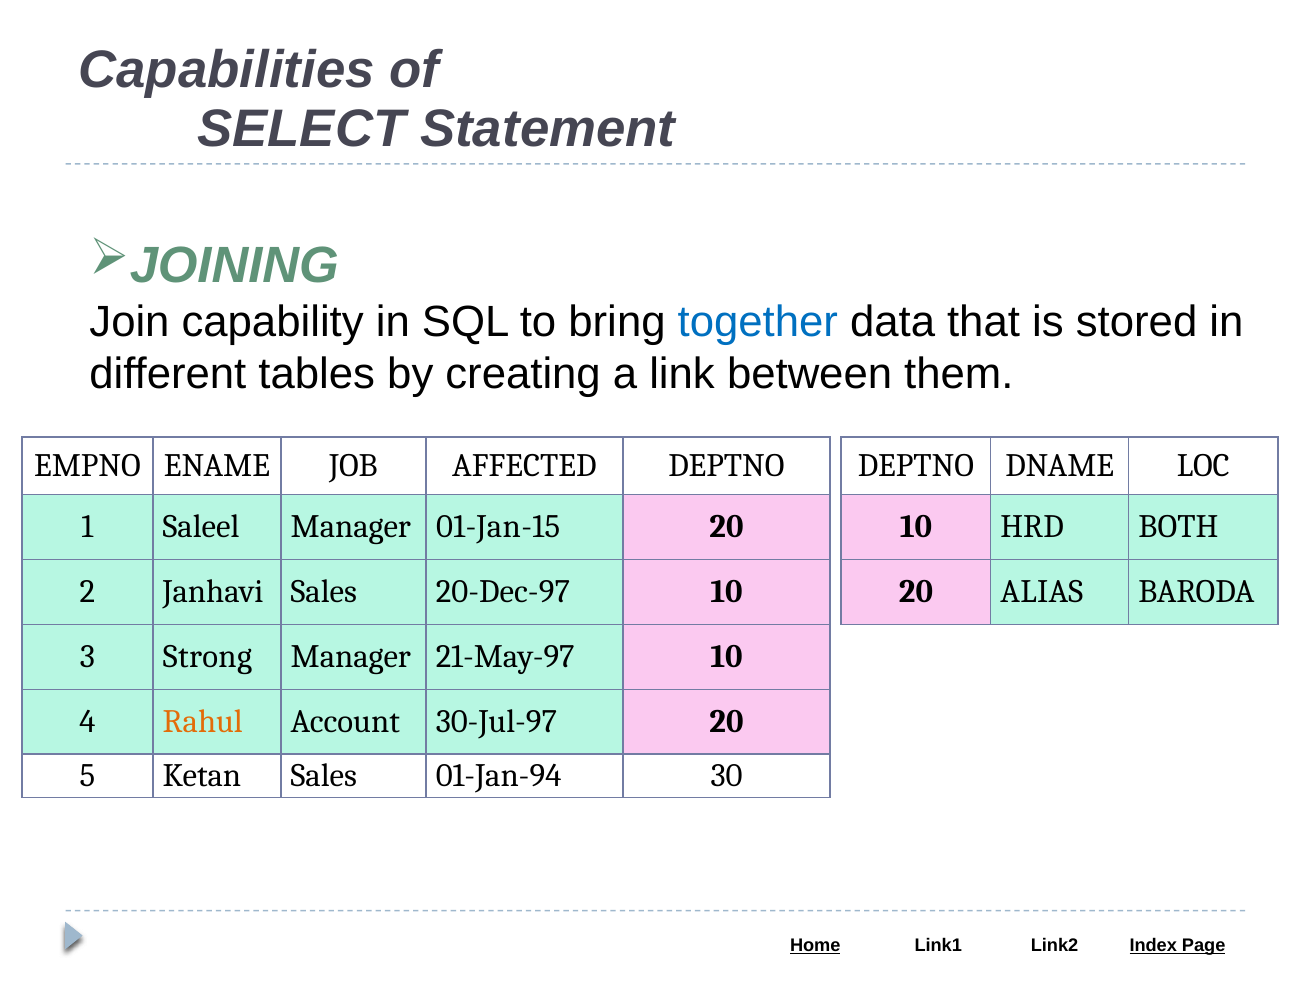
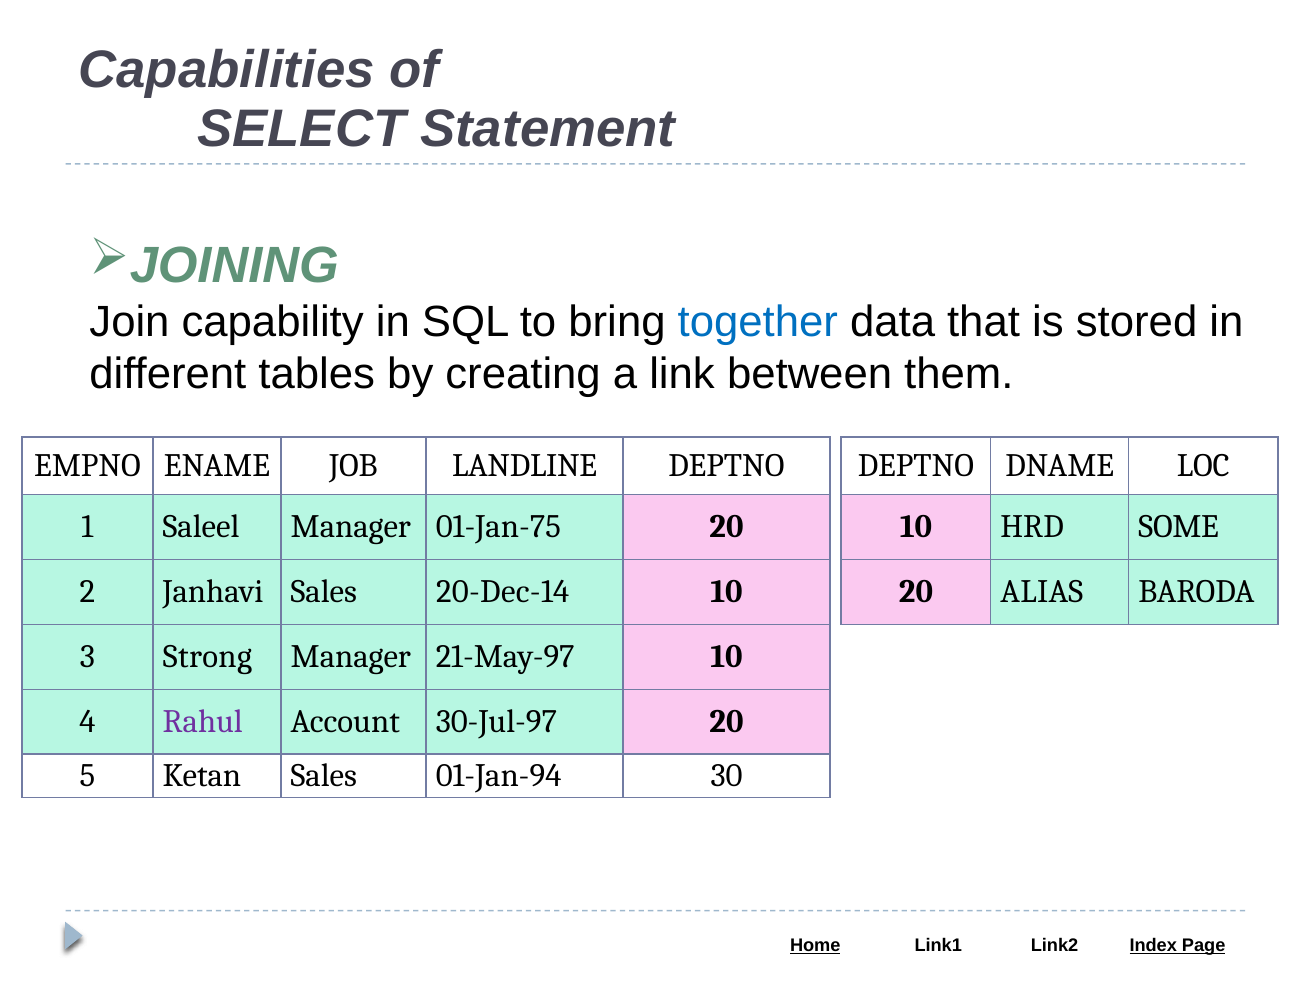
AFFECTED: AFFECTED -> LANDLINE (525, 466)
01-Jan-15: 01-Jan-15 -> 01-Jan-75 (498, 527)
BOTH: BOTH -> SOME (1179, 527)
20-Dec-97: 20-Dec-97 -> 20-Dec-14 (503, 592)
Rahul colour: orange -> purple (203, 722)
